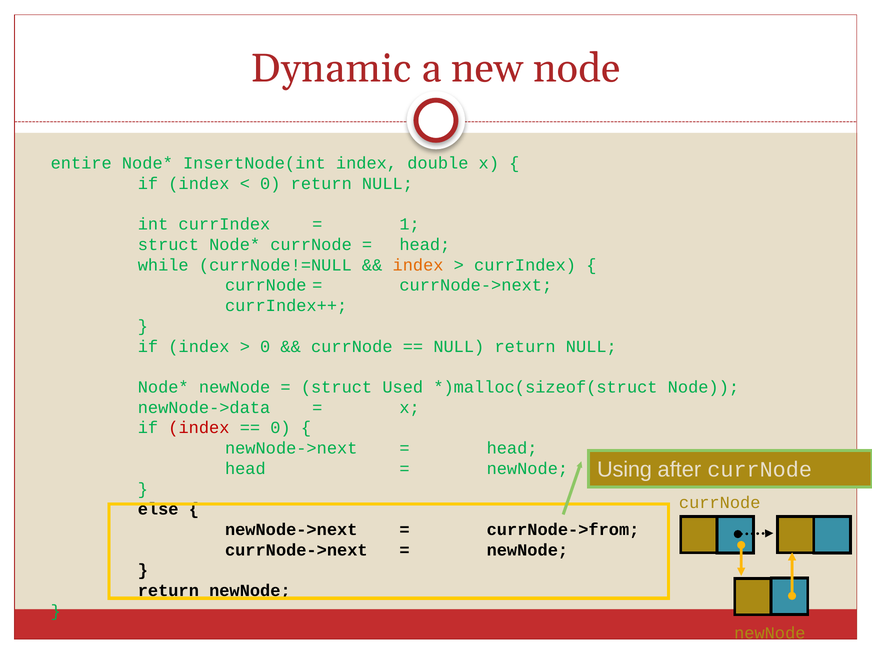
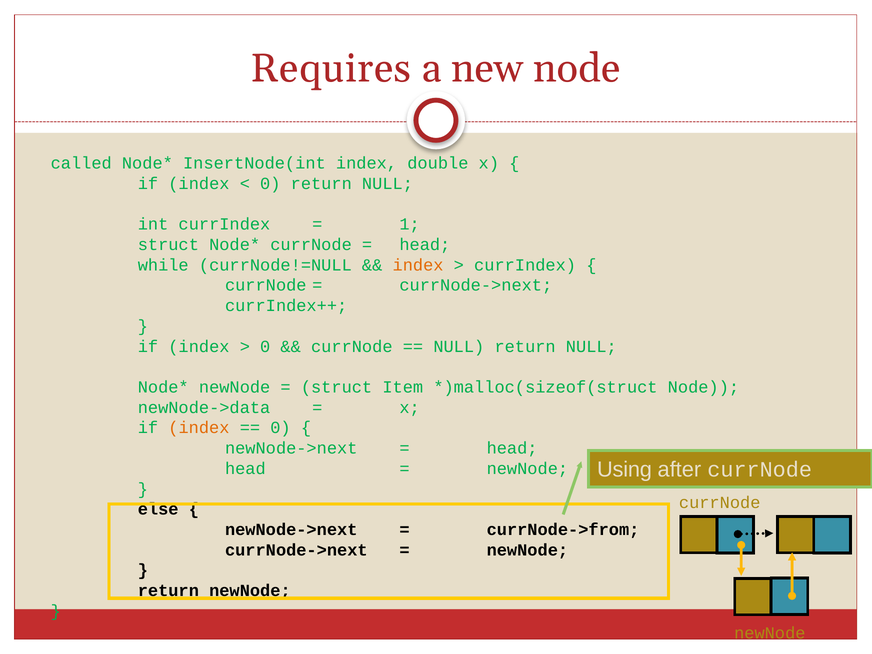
Dynamic: Dynamic -> Requires (331, 69)
entire: entire -> called (81, 163)
Used: Used -> Item (403, 387)
index colour: red -> orange (199, 428)
